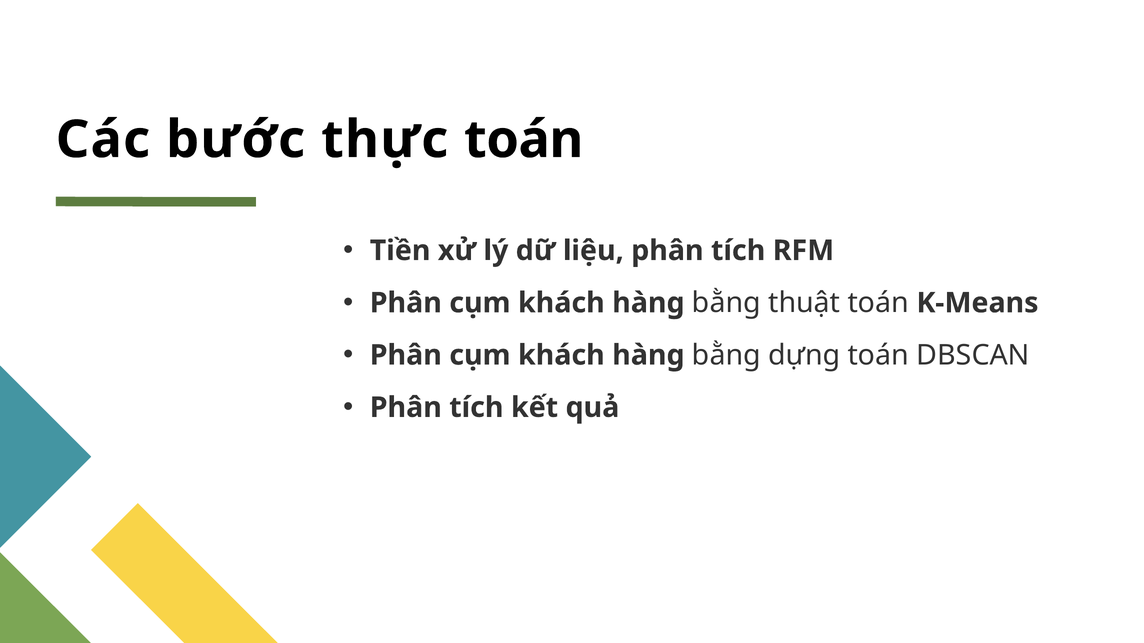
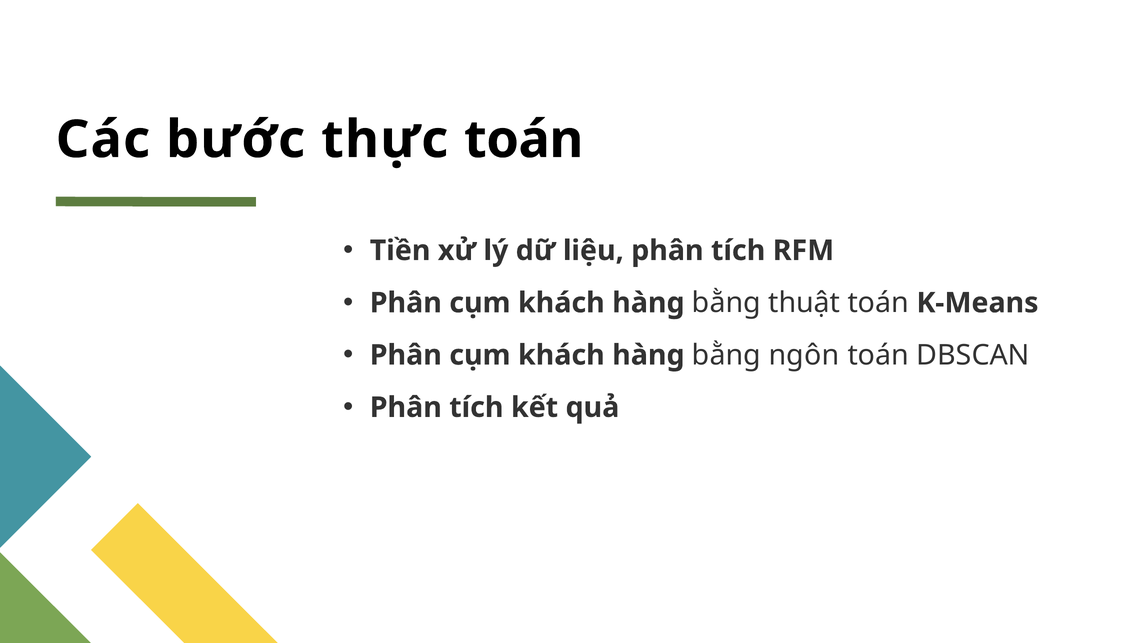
dựng: dựng -> ngôn (804, 355)
